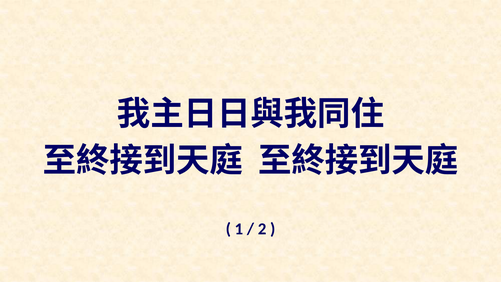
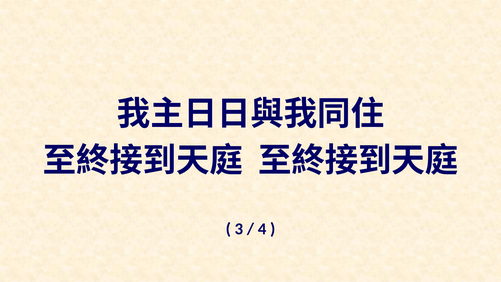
1: 1 -> 3 (239, 229)
2: 2 -> 4 (262, 229)
